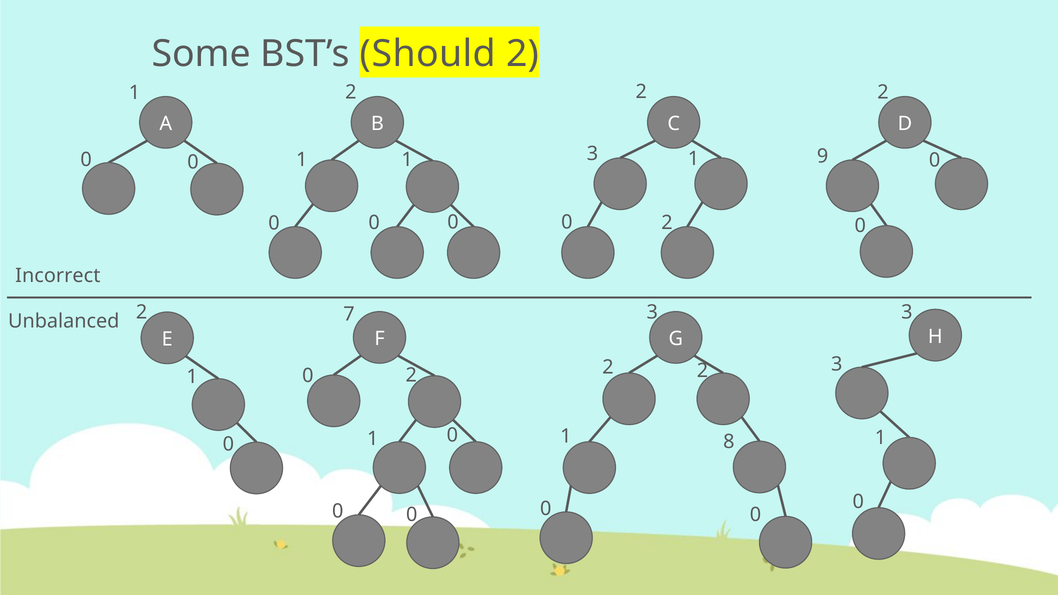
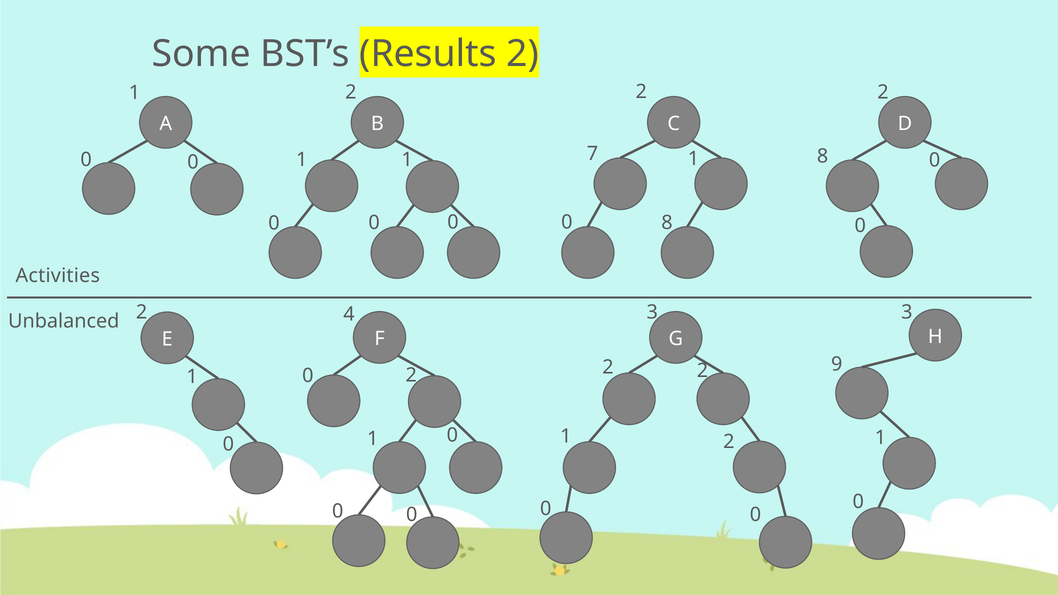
Should: Should -> Results (428, 54)
1 9: 9 -> 8 (823, 156)
1 3: 3 -> 7 (593, 154)
2: 2 -> 8 (667, 223)
Incorrect: Incorrect -> Activities (58, 276)
7: 7 -> 4 (349, 314)
2 3: 3 -> 9 (837, 364)
1 8: 8 -> 2 (729, 442)
